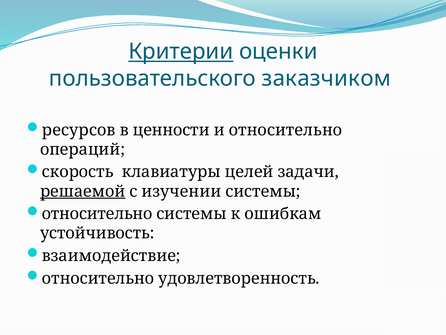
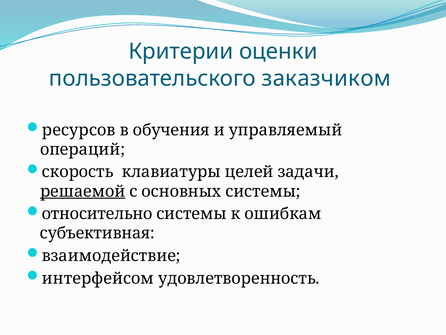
Критерии underline: present -> none (181, 51)
ценности: ценности -> обучения (171, 130)
и относительно: относительно -> управляемый (285, 130)
изучении: изучении -> основных (181, 191)
устойчивость: устойчивость -> субъективная (97, 233)
относительно: относительно -> интерфейсом (98, 278)
